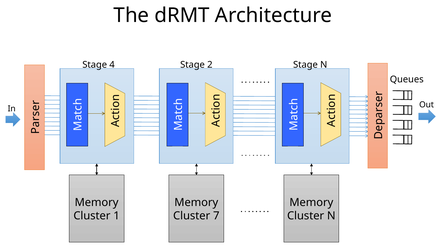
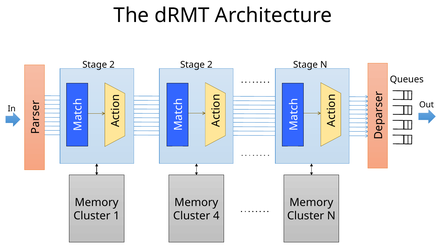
4: 4 -> 2 (112, 65)
Cluster 7: 7 -> 4 (216, 216)
